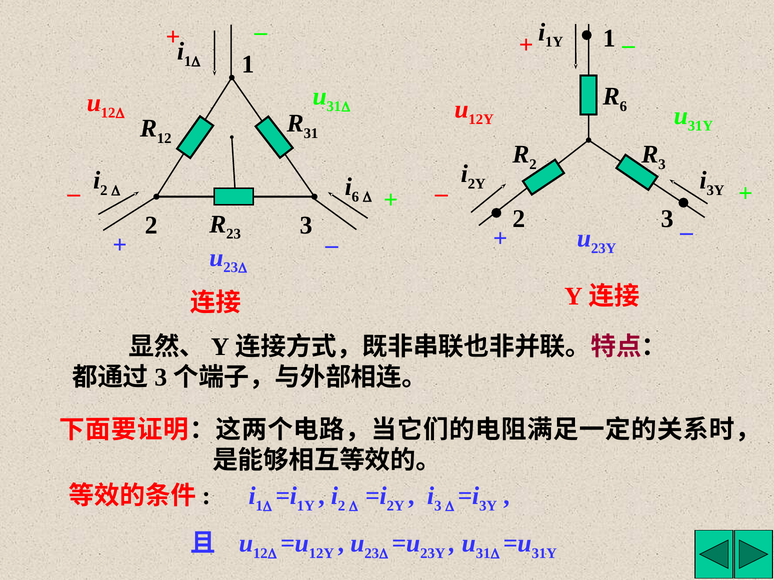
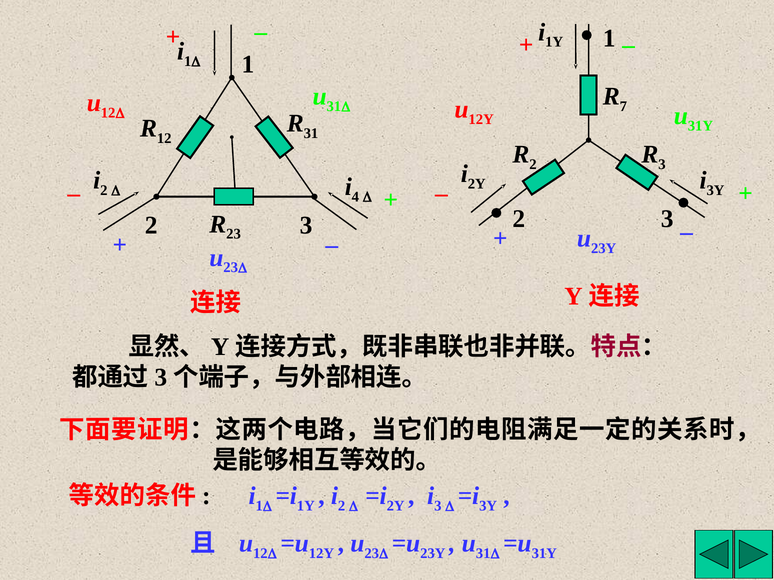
6: 6 -> 7 (623, 107)
6: 6 -> 4 (355, 197)
